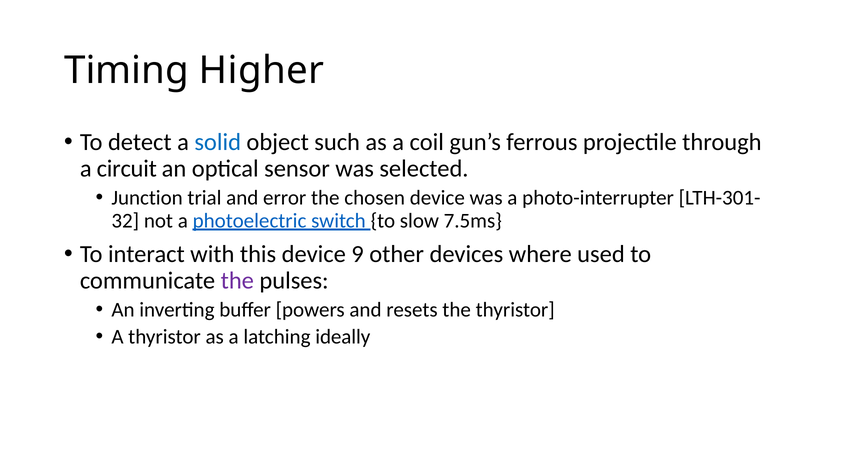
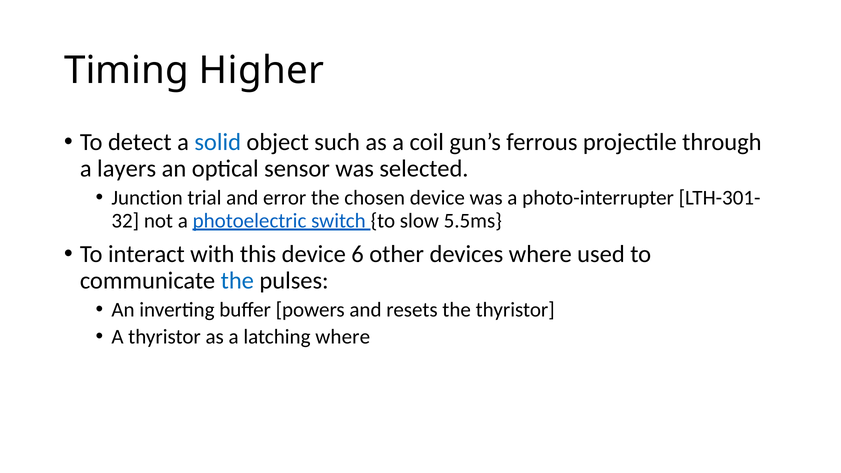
circuit: circuit -> layers (127, 169)
7.5ms: 7.5ms -> 5.5ms (473, 221)
9: 9 -> 6 (358, 254)
the colour: purple -> blue (237, 281)
latching ideally: ideally -> where (343, 337)
